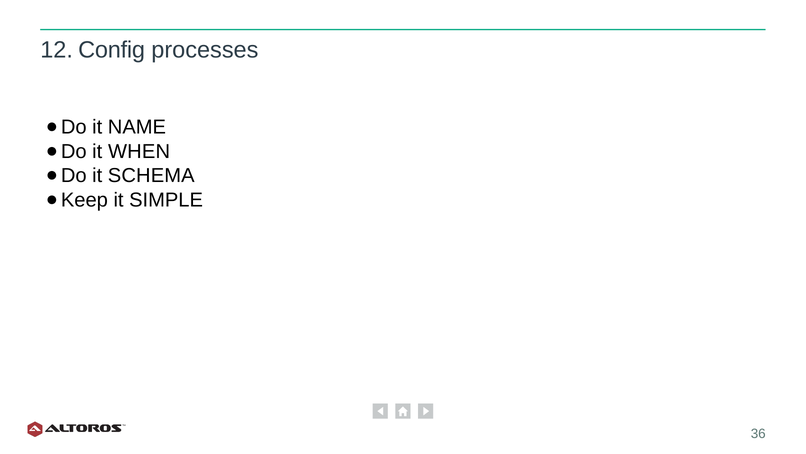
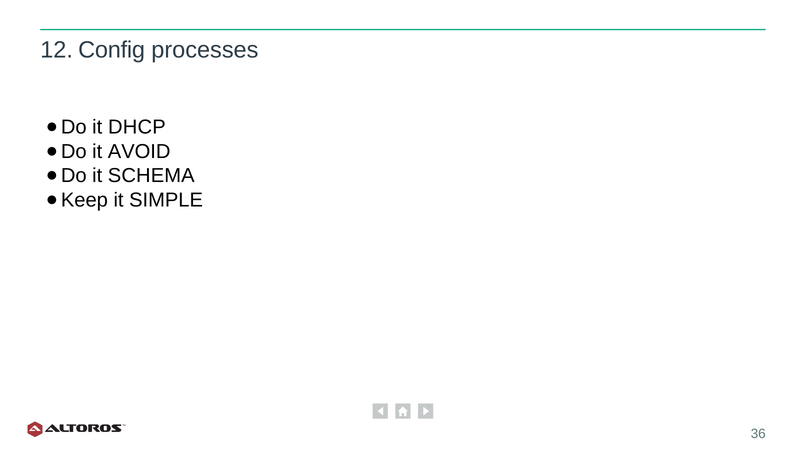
NAME: NAME -> DHCP (137, 127)
WHEN: WHEN -> AVOID (139, 151)
